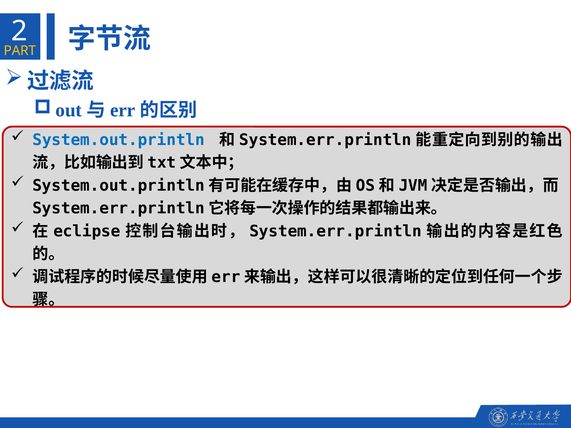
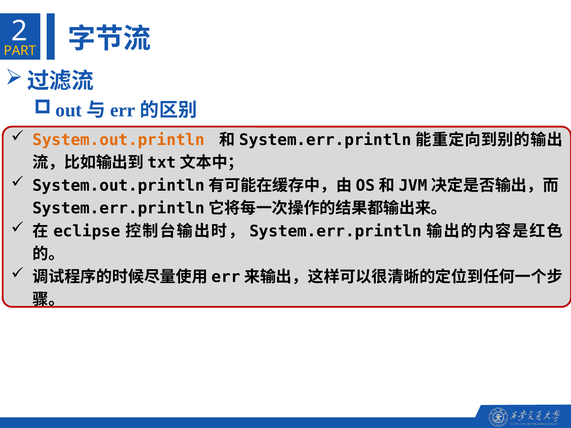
System.out.println colour: blue -> orange (119, 140)
